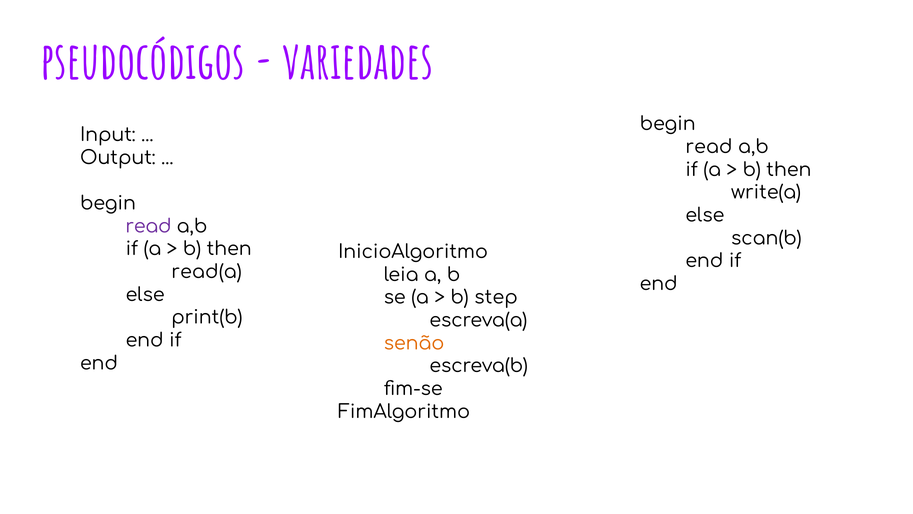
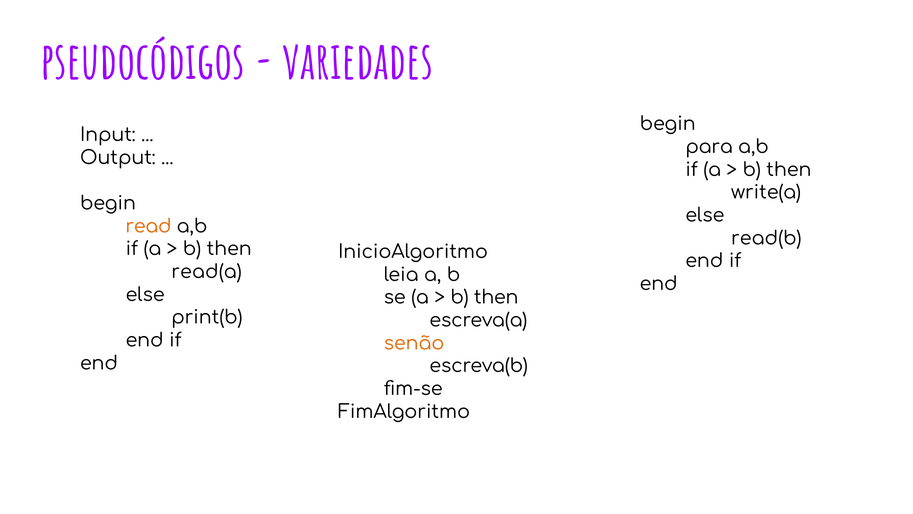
read: read -> para (709, 147)
read colour: purple -> orange (149, 226)
scan(b: scan(b -> read(b (766, 238)
step: step -> then (496, 297)
